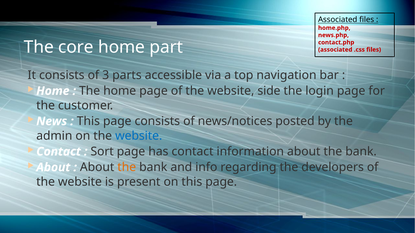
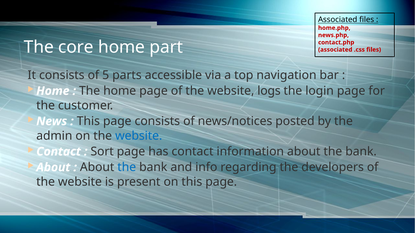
3: 3 -> 5 (106, 75)
side: side -> logs (269, 91)
the colour: orange -> blue (127, 168)
